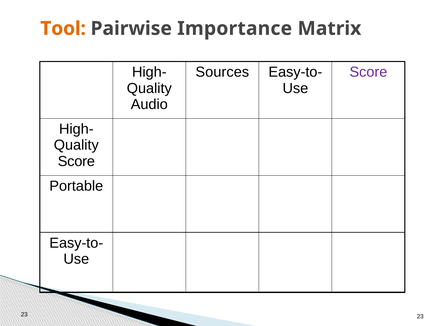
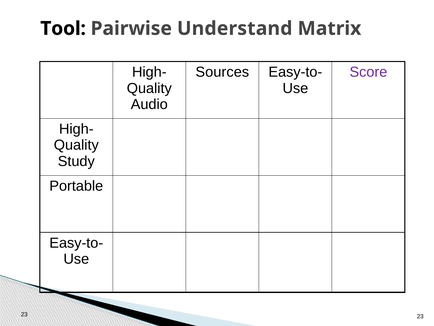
Tool colour: orange -> black (63, 28)
Importance: Importance -> Understand (235, 28)
Score: Score -> Study (76, 161)
